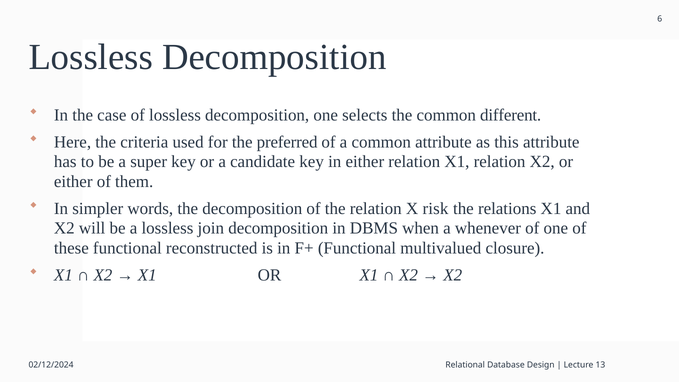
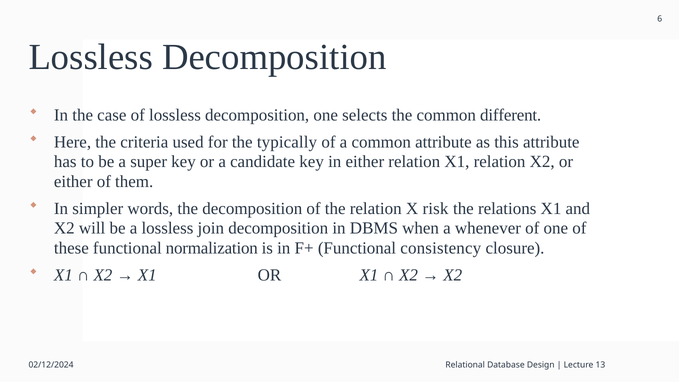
preferred: preferred -> typically (287, 142)
reconstructed: reconstructed -> normalization (212, 248)
multivalued: multivalued -> consistency (441, 248)
